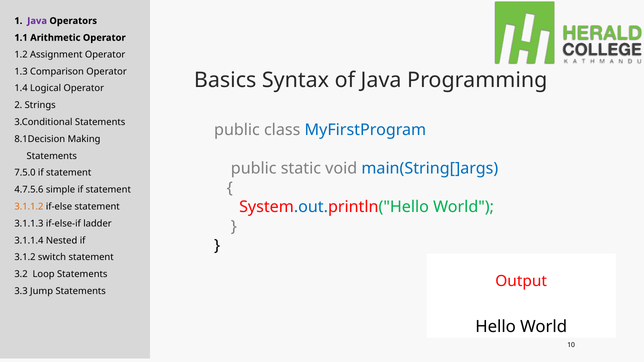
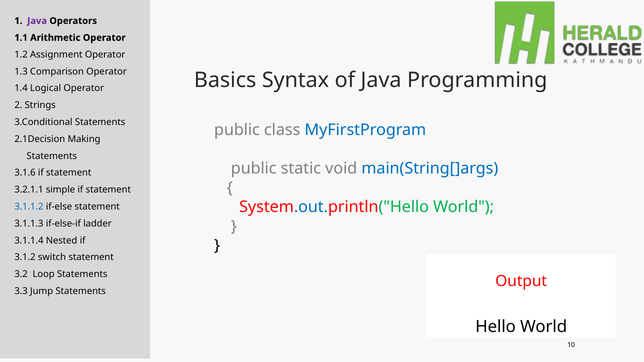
8.1Decision: 8.1Decision -> 2.1Decision (40, 139)
7.5.0: 7.5.0 -> 3.1.6 (25, 173)
4.7.5.6: 4.7.5.6 -> 3.2.1.1 (29, 190)
3.1.1.2 colour: orange -> blue (29, 207)
